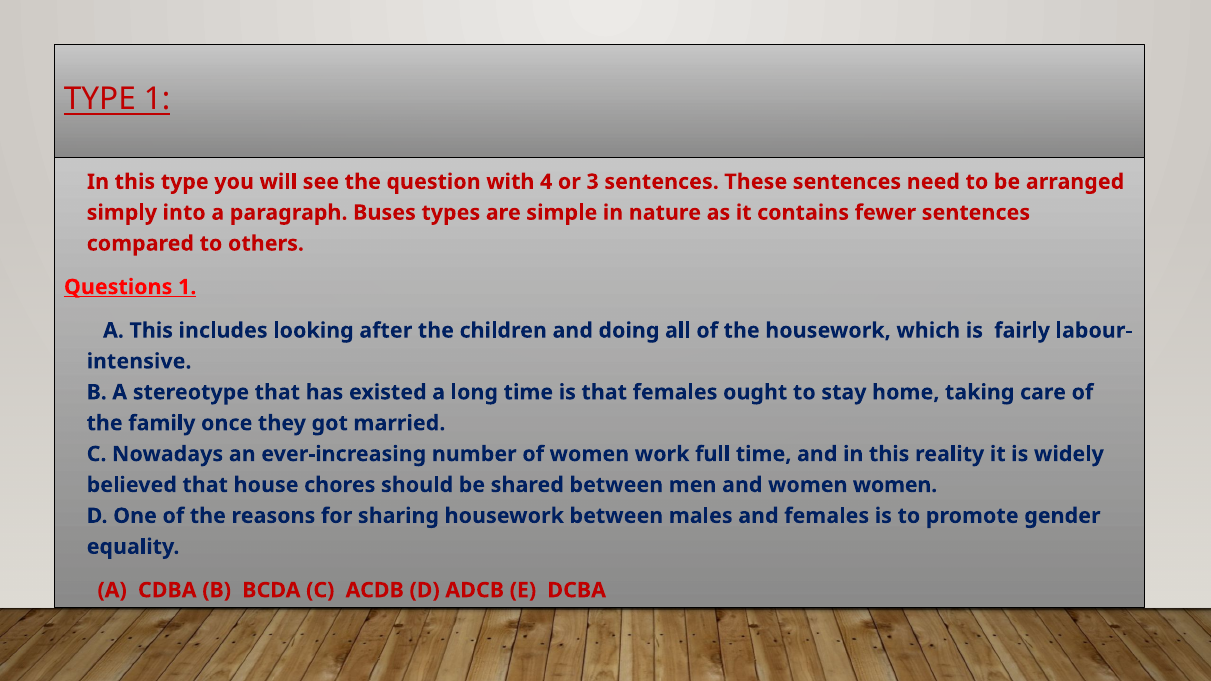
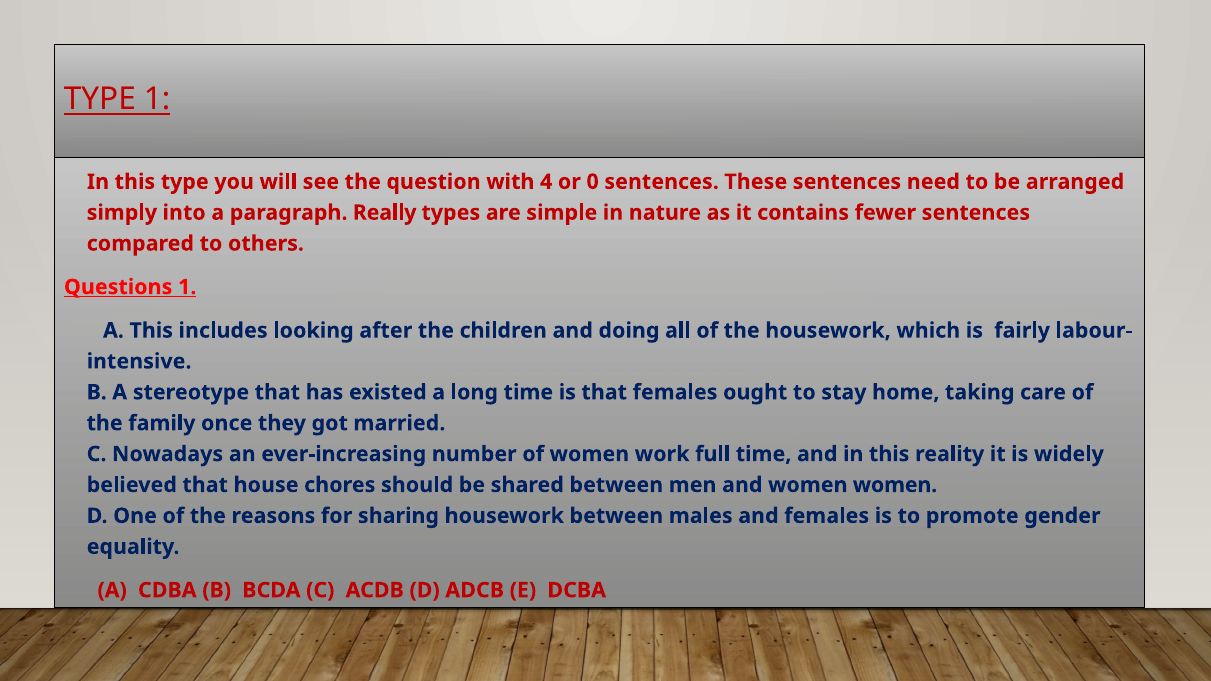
3: 3 -> 0 (593, 182)
Buses: Buses -> Really (385, 213)
